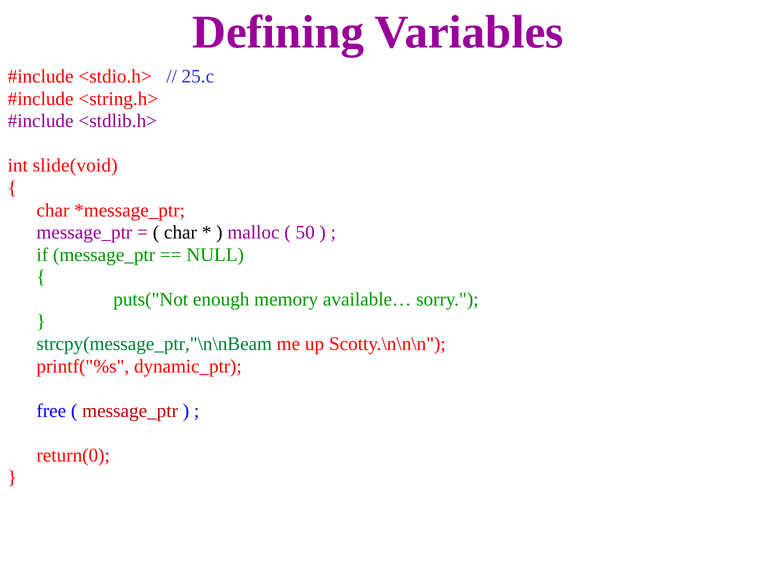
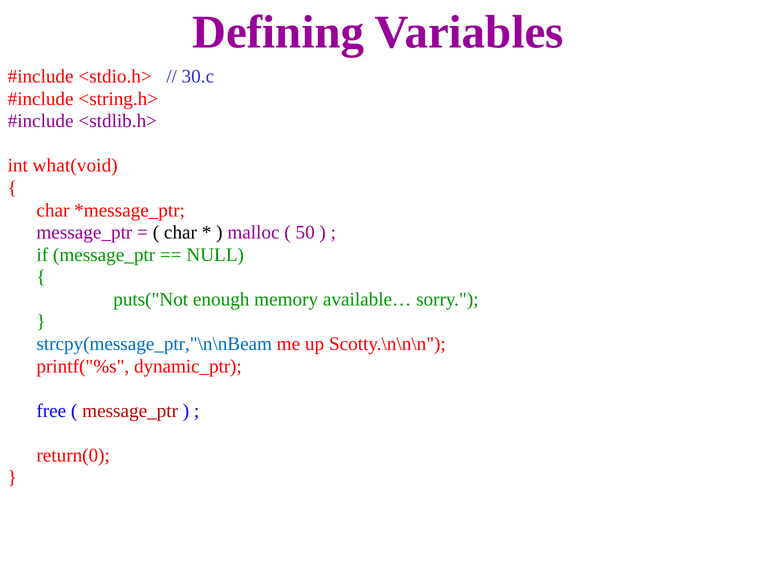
25.c: 25.c -> 30.c (198, 77)
slide(void: slide(void -> what(void (75, 166)
strcpy(message_ptr,"\n\nBeam colour: green -> blue (154, 344)
